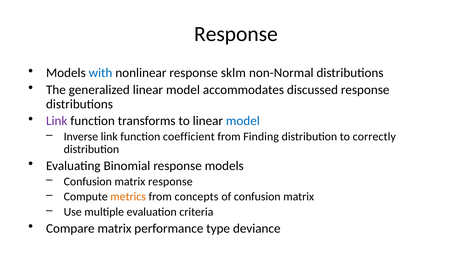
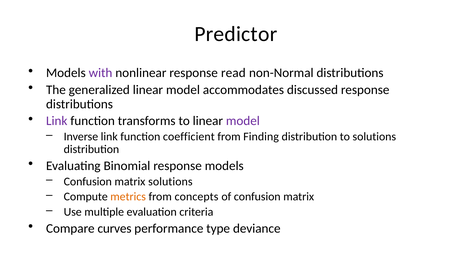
Response: Response -> Predictor (236, 34)
with colour: blue -> purple (101, 73)
sklm: sklm -> read (233, 73)
model colour: blue -> purple (243, 121)
to correctly: correctly -> solutions (374, 137)
matrix response: response -> solutions (170, 182)
Compare matrix: matrix -> curves (115, 229)
